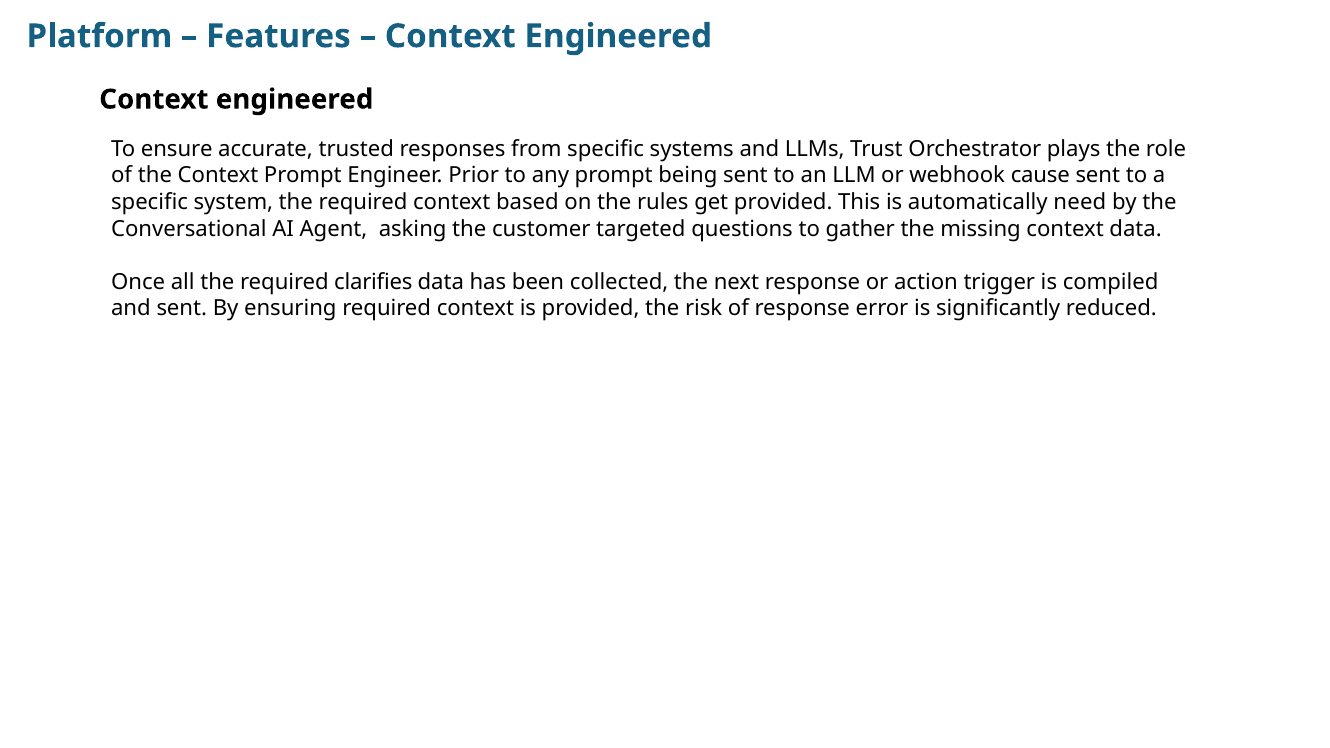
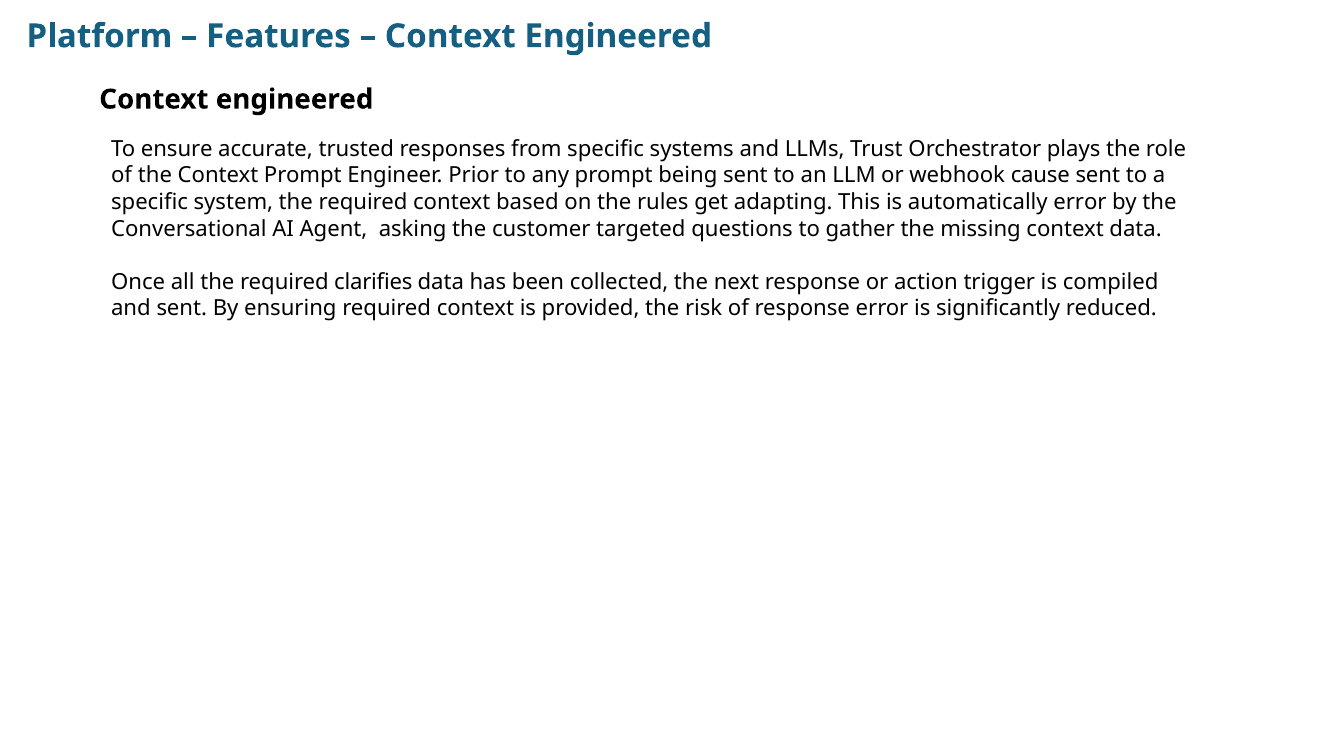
get provided: provided -> adapting (783, 202)
automatically need: need -> error (1080, 202)
